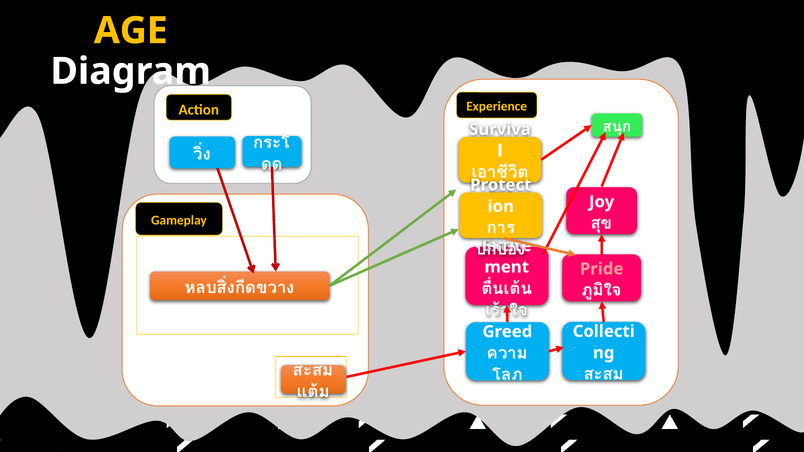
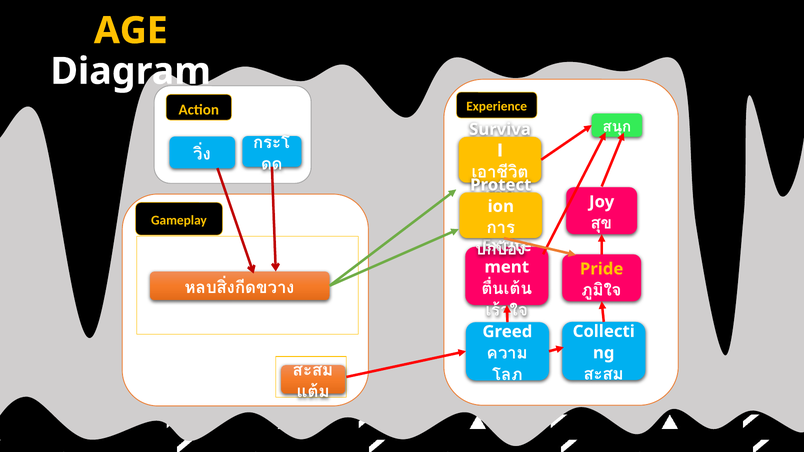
Pride colour: pink -> yellow (602, 269)
